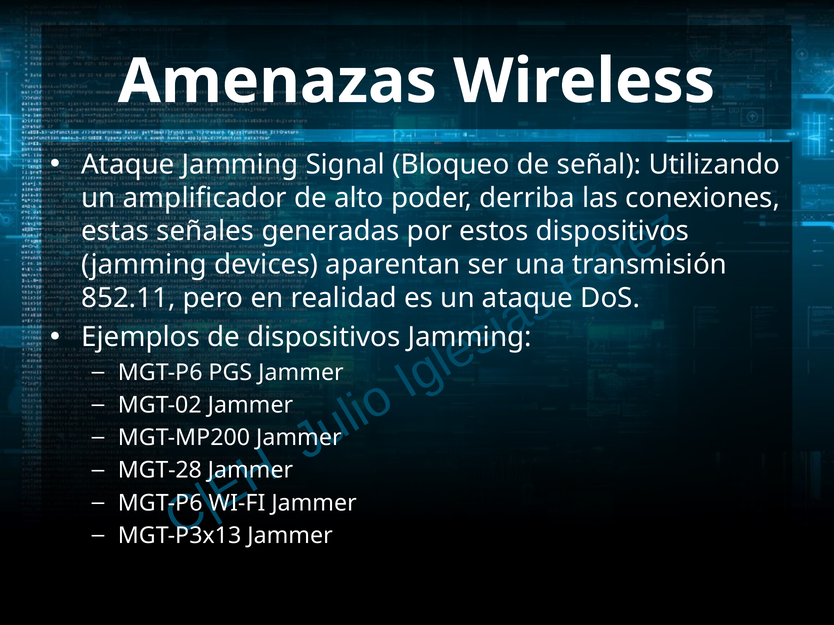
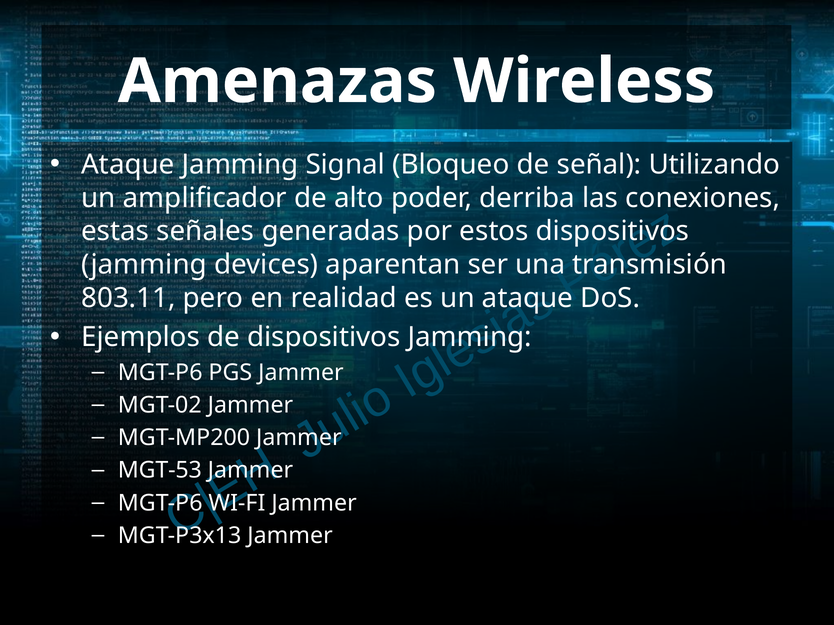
852.11: 852.11 -> 803.11 (128, 298)
MGT-28: MGT-28 -> MGT-53 (160, 471)
